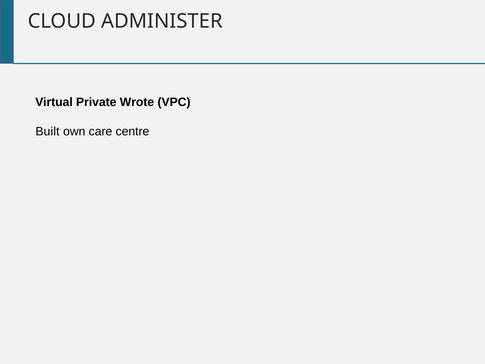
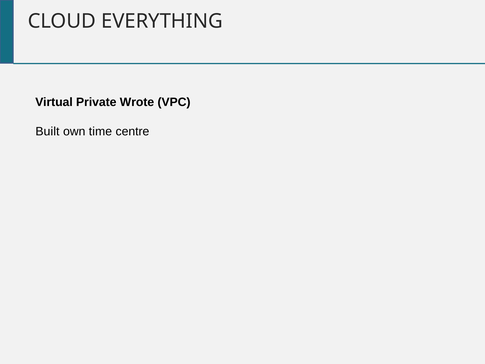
ADMINISTER: ADMINISTER -> EVERYTHING (162, 21)
care: care -> time (100, 131)
